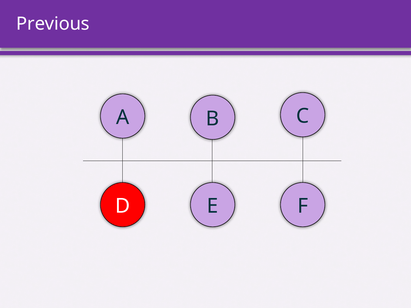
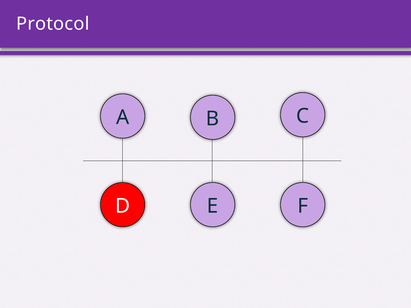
Previous: Previous -> Protocol (53, 24)
